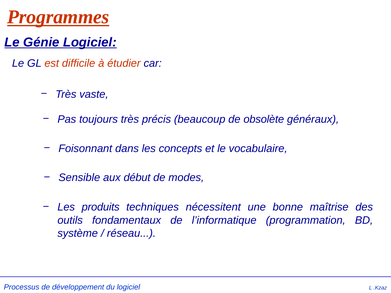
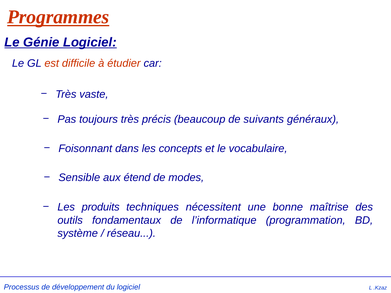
obsolète: obsolète -> suivants (264, 119)
début: début -> étend (137, 178)
